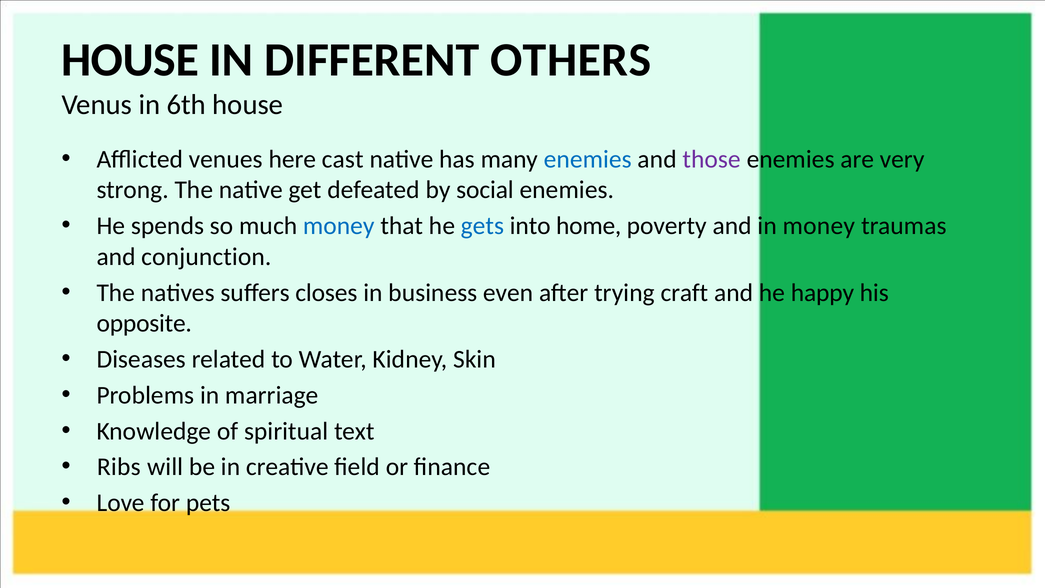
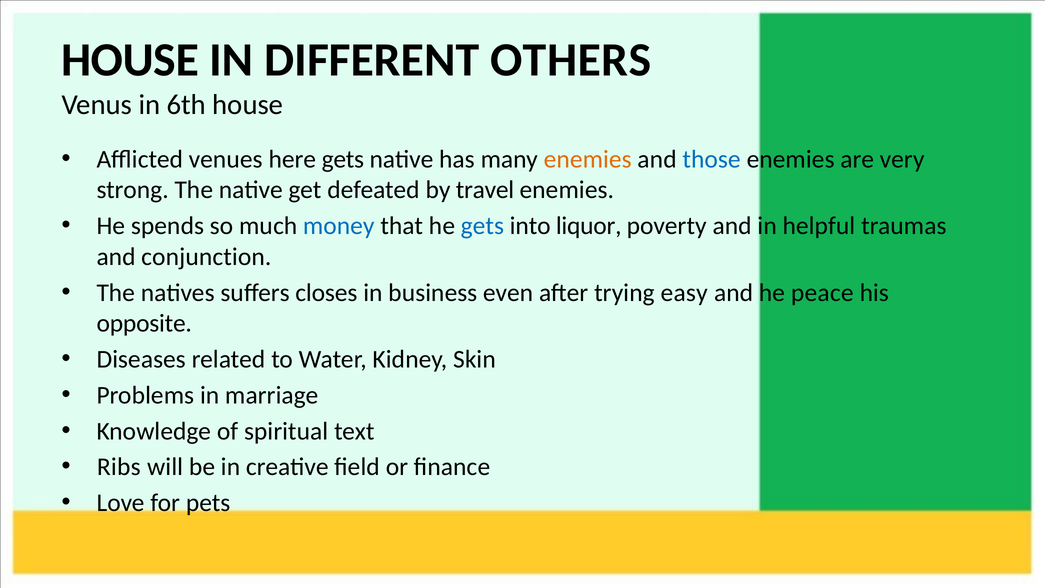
here cast: cast -> gets (343, 159)
enemies colour: blue -> orange (588, 159)
those colour: purple -> blue (712, 159)
social: social -> travel (485, 190)
home: home -> liquor (589, 226)
in money: money -> helpful (819, 226)
craft: craft -> easy (684, 293)
happy: happy -> peace (822, 293)
